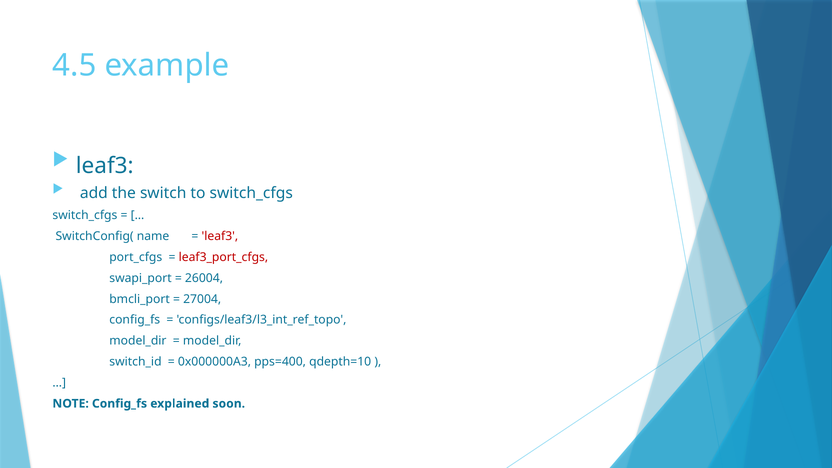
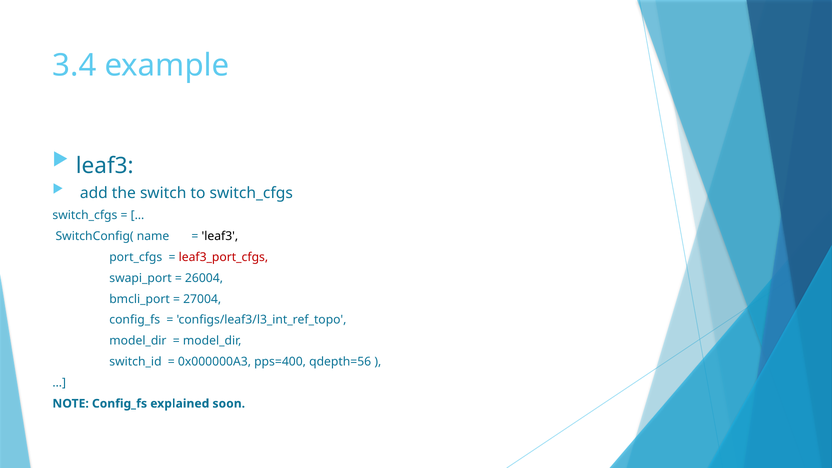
4.5: 4.5 -> 3.4 (74, 66)
leaf3 colour: red -> black (220, 236)
qdepth=10: qdepth=10 -> qdepth=56 (340, 362)
